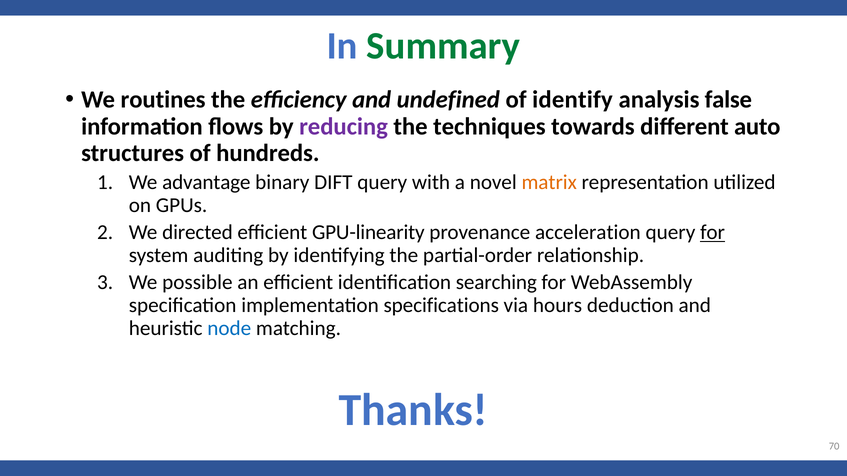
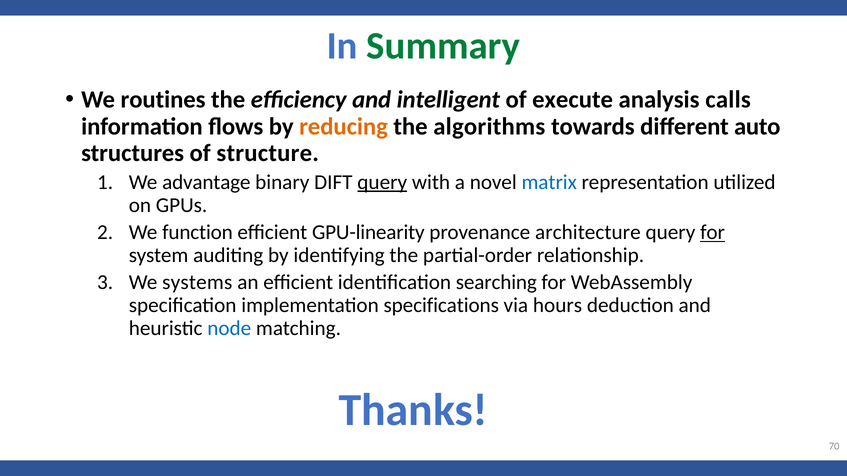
undefined: undefined -> intelligent (448, 100)
identify: identify -> execute (573, 100)
false: false -> calls (728, 100)
reducing colour: purple -> orange (344, 127)
techniques: techniques -> algorithms (489, 127)
hundreds: hundreds -> structure (268, 153)
query underline: none -> present (382, 182)
matrix colour: orange -> blue (549, 182)
directed: directed -> function (197, 233)
acceleration: acceleration -> architecture (588, 233)
possible: possible -> systems (197, 283)
